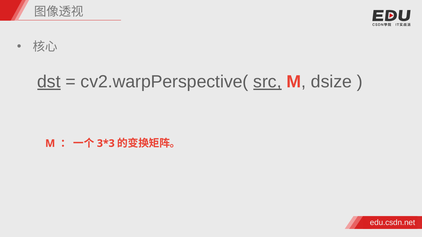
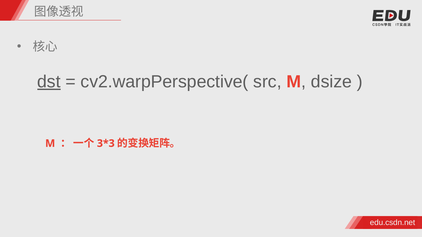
src underline: present -> none (267, 82)
